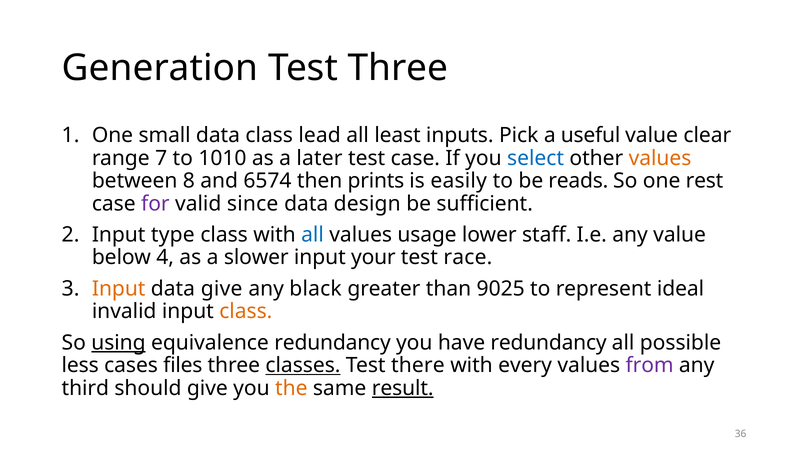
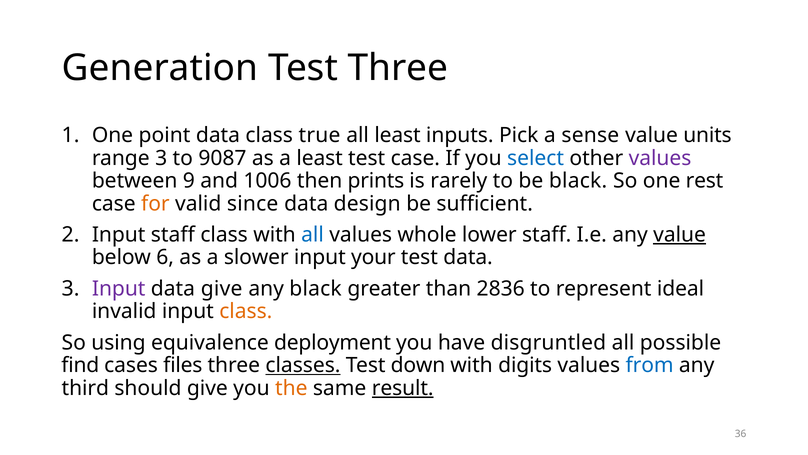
small: small -> point (165, 135)
lead: lead -> true (320, 135)
useful: useful -> sense (590, 135)
clear: clear -> units (707, 135)
range 7: 7 -> 3 (161, 158)
1010: 1010 -> 9087 (222, 158)
a later: later -> least (320, 158)
values colour: orange -> purple (660, 158)
8: 8 -> 9 (189, 181)
6574: 6574 -> 1006 (267, 181)
easily: easily -> rarely (459, 181)
be reads: reads -> black (578, 181)
for colour: purple -> orange (155, 203)
Input type: type -> staff (173, 235)
usage: usage -> whole (427, 235)
value underline: none -> present (680, 235)
4: 4 -> 6 (165, 257)
test race: race -> data (468, 257)
Input colour: orange -> purple (119, 288)
9025: 9025 -> 2836 (501, 288)
using underline: present -> none (118, 342)
equivalence redundancy: redundancy -> deployment (333, 342)
have redundancy: redundancy -> disgruntled (548, 342)
less: less -> find (80, 365)
there: there -> down (418, 365)
every: every -> digits (525, 365)
from colour: purple -> blue (650, 365)
